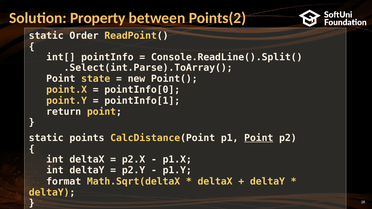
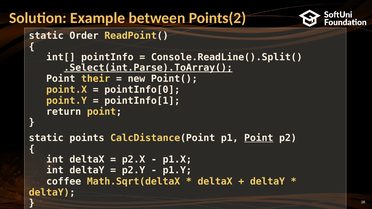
Property: Property -> Example (98, 18)
.Select(int.Parse).ToArray( underline: none -> present (148, 68)
state: state -> their (96, 79)
format: format -> coffee (64, 182)
